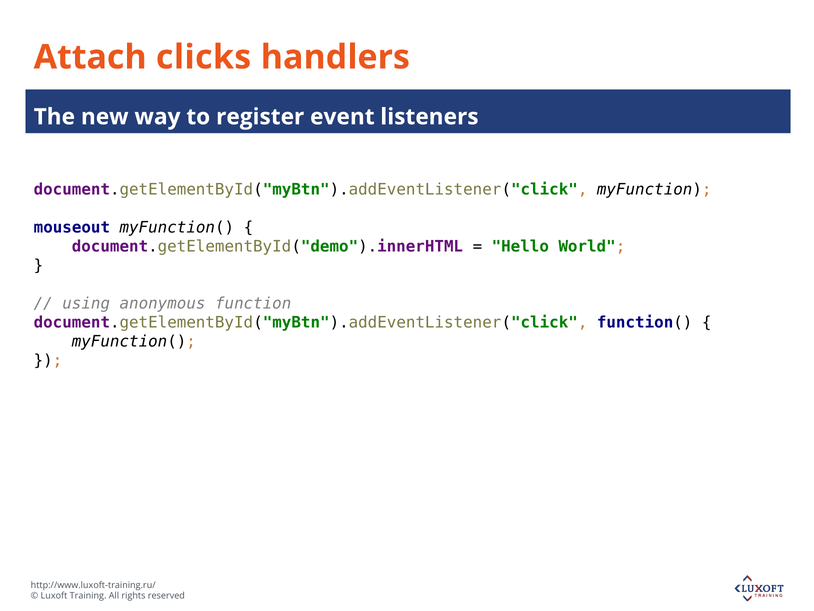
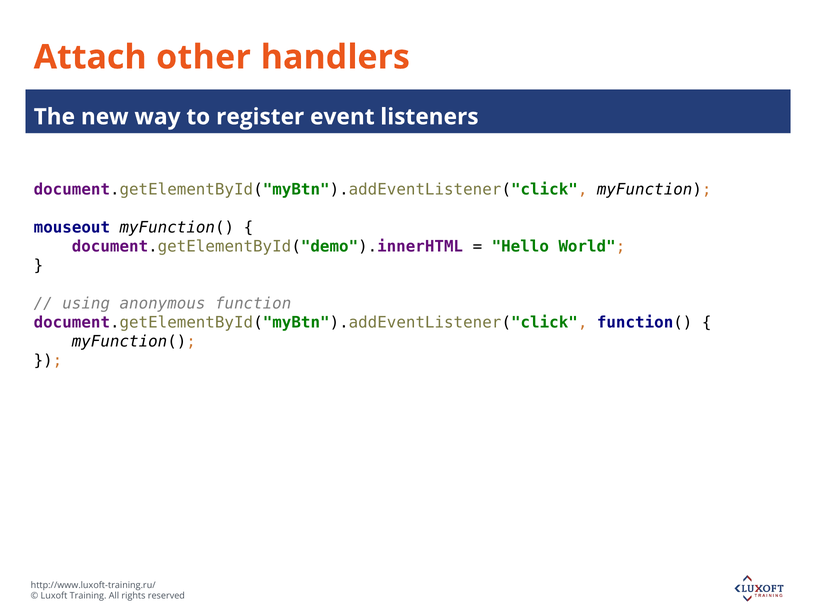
clicks: clicks -> other (204, 57)
